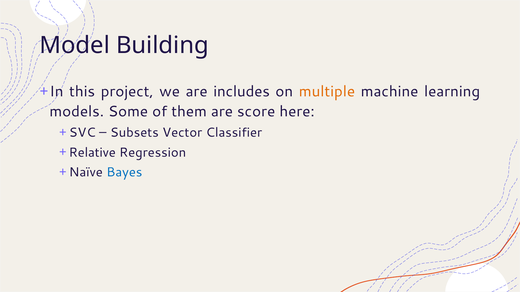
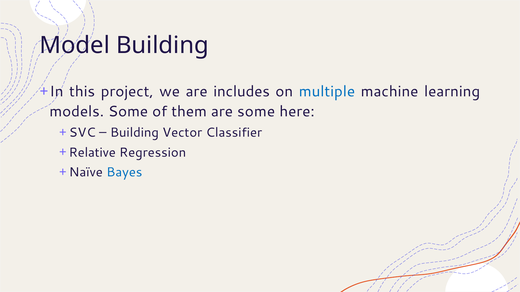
multiple colour: orange -> blue (327, 92)
are score: score -> some (256, 112)
Subsets: Subsets -> Building (134, 133)
